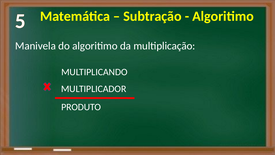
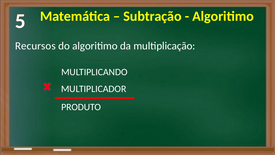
Manivela: Manivela -> Recursos (35, 46)
